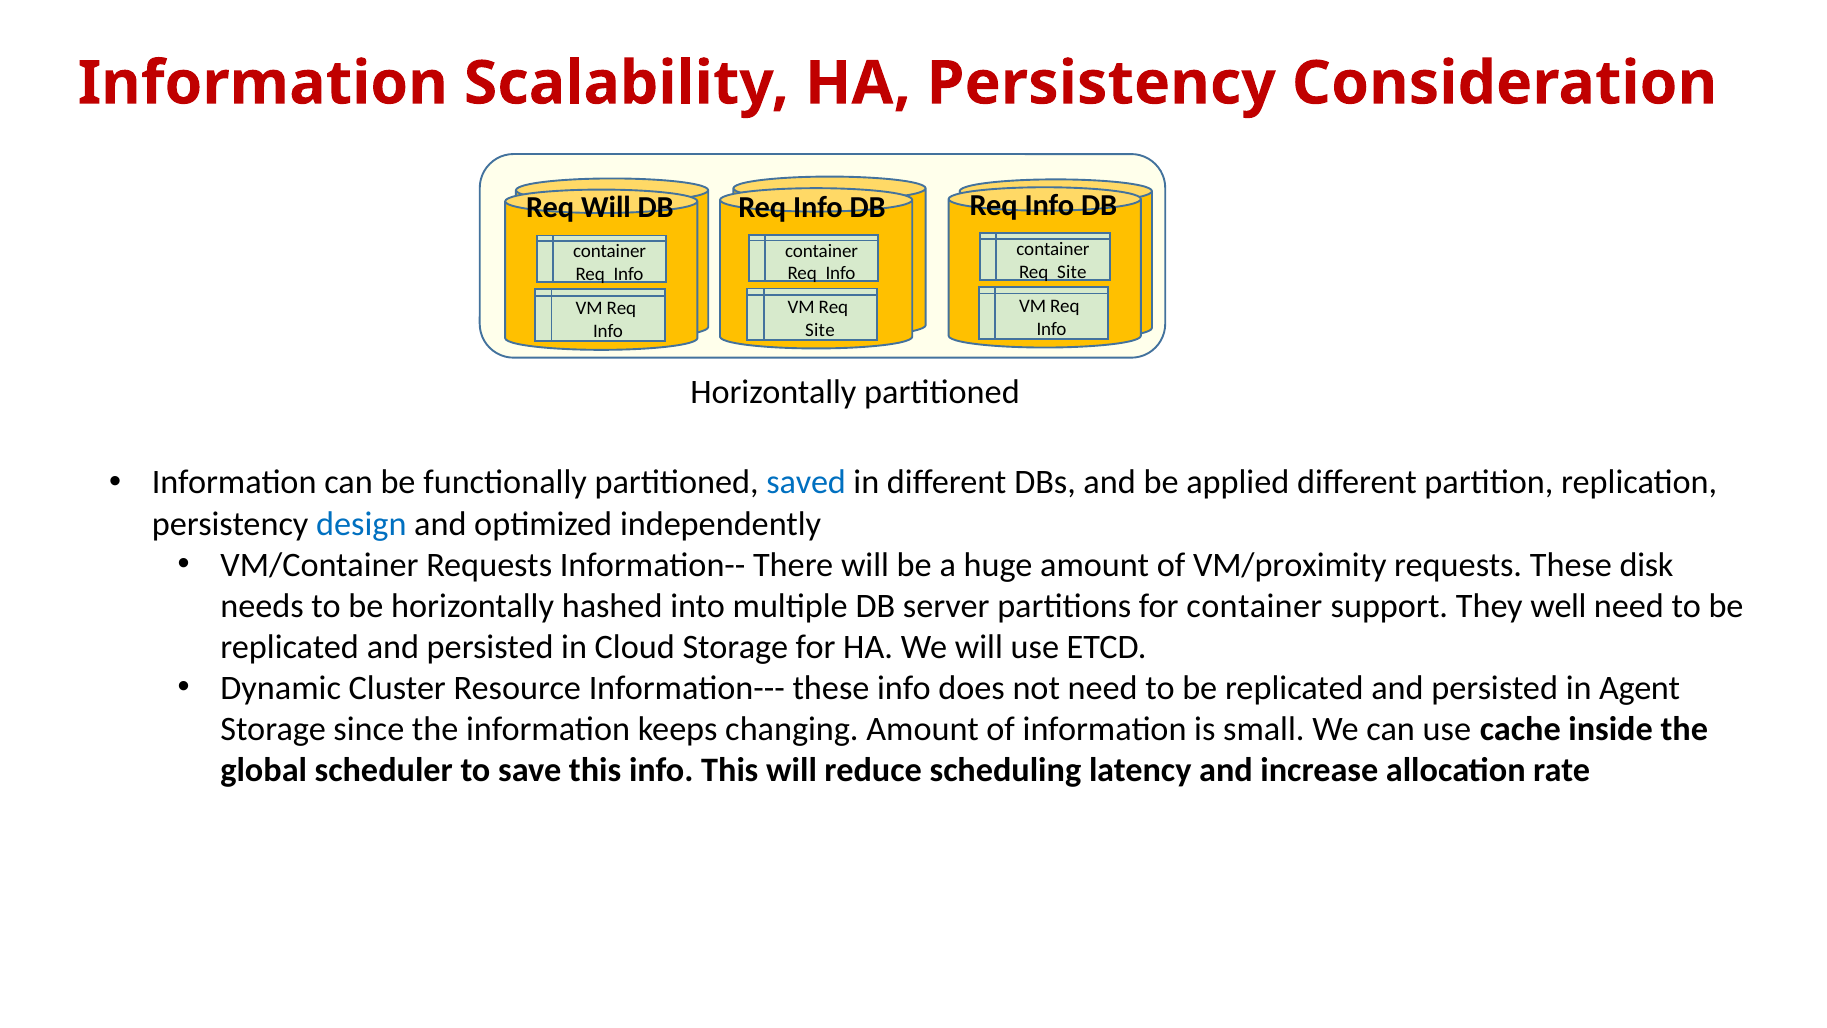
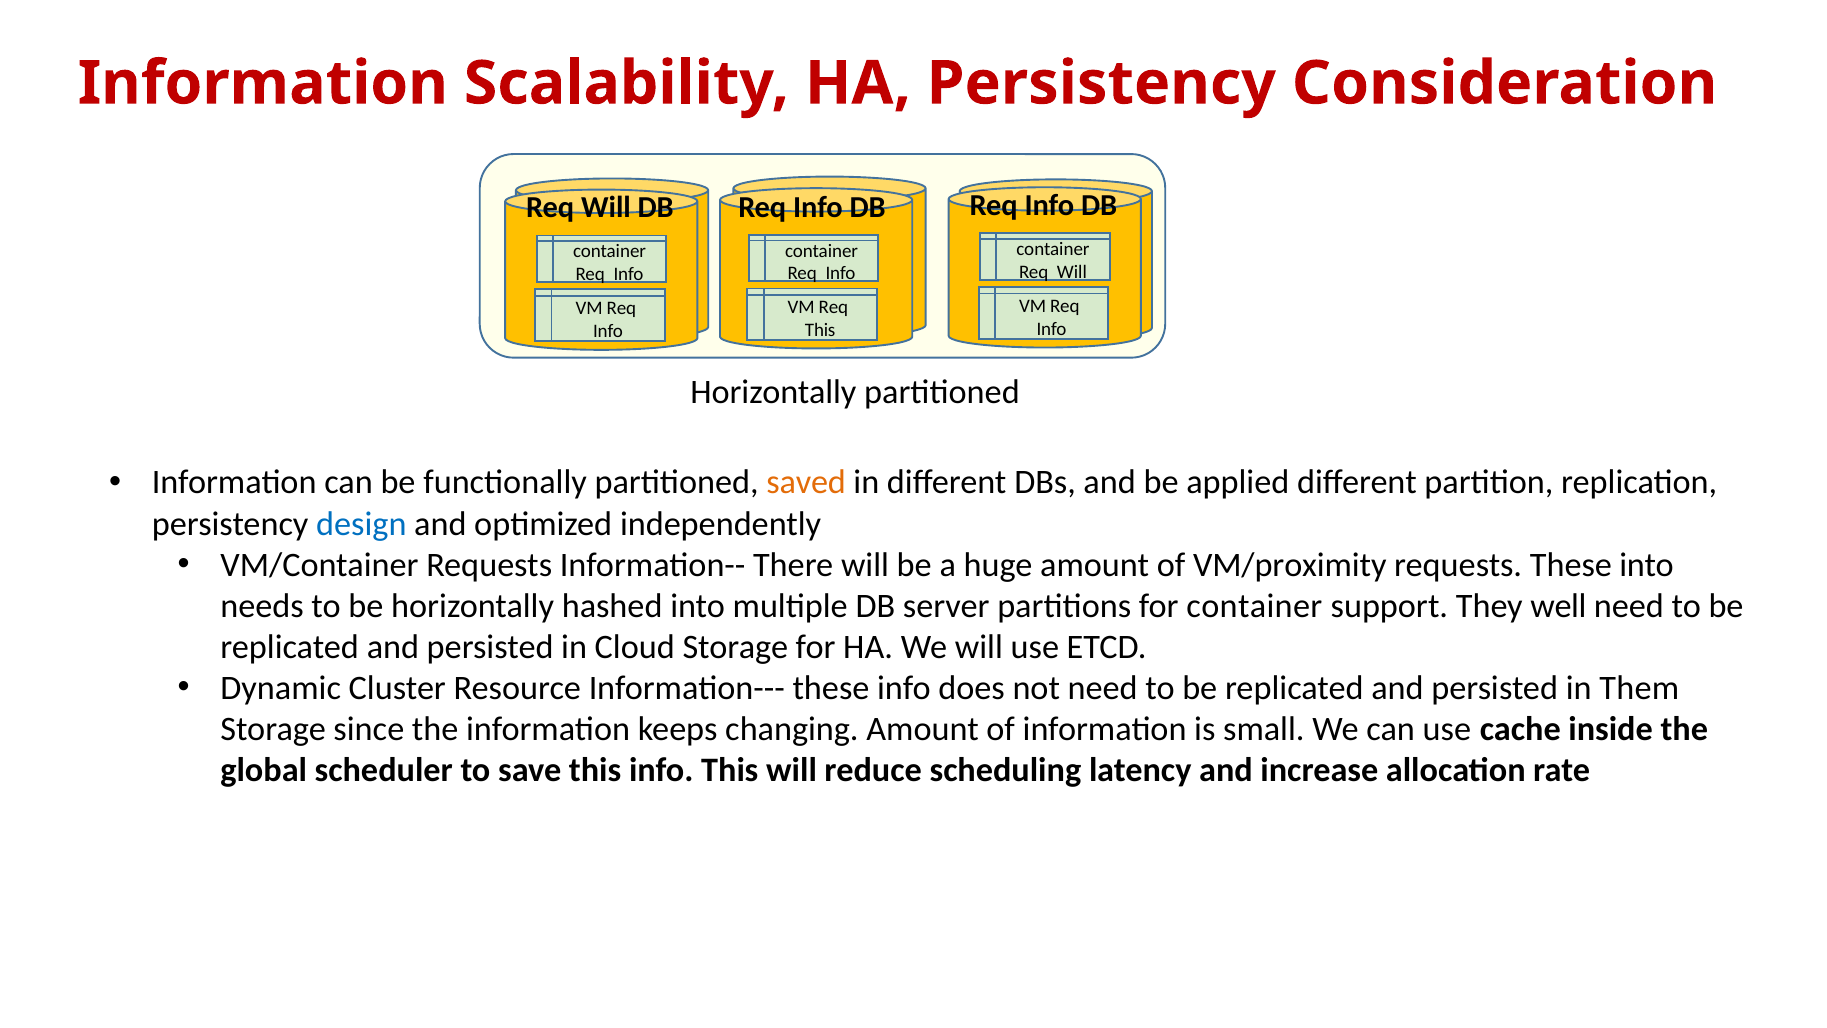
Site: Site -> Will (1072, 272)
Site: Site -> This (820, 330)
saved colour: blue -> orange (806, 483)
These disk: disk -> into (1647, 565)
Agent: Agent -> Them (1639, 688)
